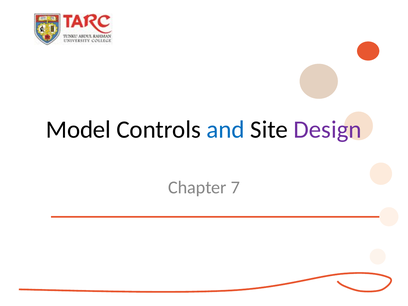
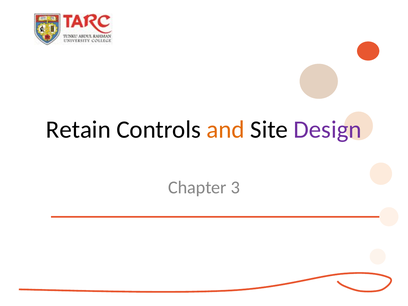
Model: Model -> Retain (78, 130)
and colour: blue -> orange (226, 130)
7: 7 -> 3 (235, 188)
